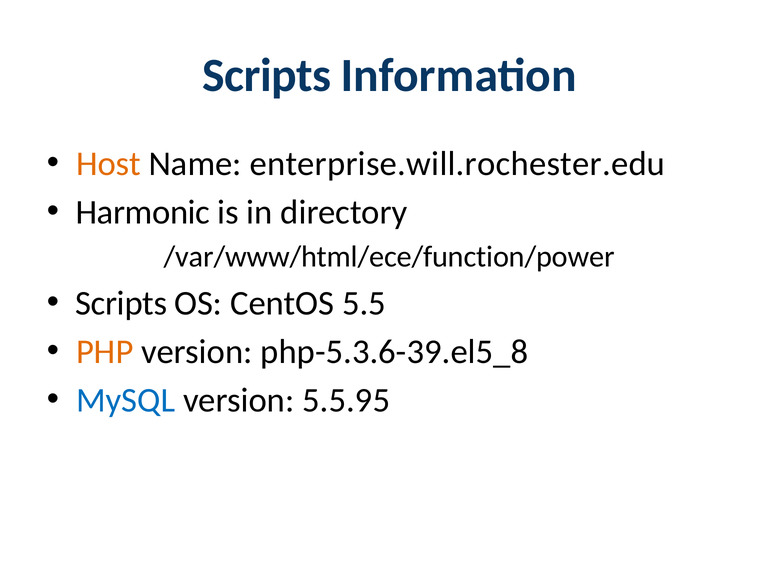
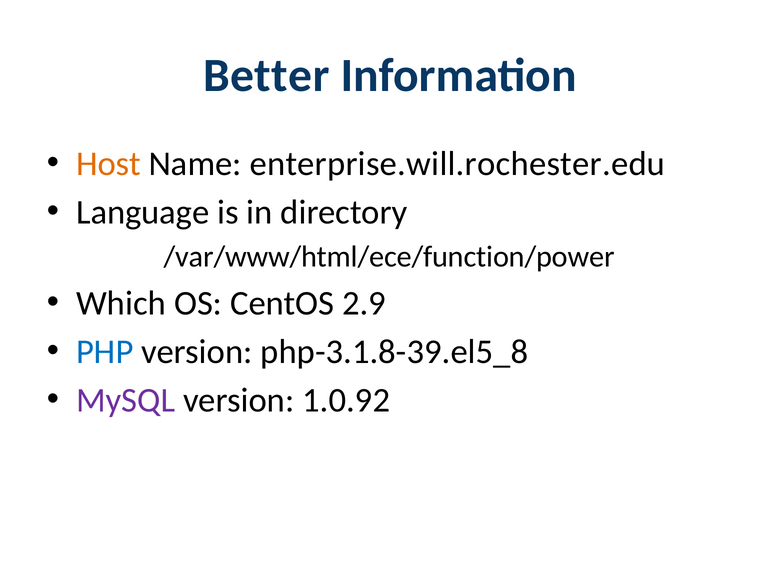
Scripts: Scripts -> Better (266, 76)
Harmonic: Harmonic -> Language (143, 212)
Scripts: Scripts -> Which (121, 303)
5.5: 5.5 -> 2.9 (364, 303)
PHP colour: orange -> blue (105, 352)
php-5.3.6-39.el5_8: php-5.3.6-39.el5_8 -> php-3.1.8-39.el5_8 (394, 352)
MySQL colour: blue -> purple (126, 400)
5.5.95: 5.5.95 -> 1.0.92 (346, 400)
